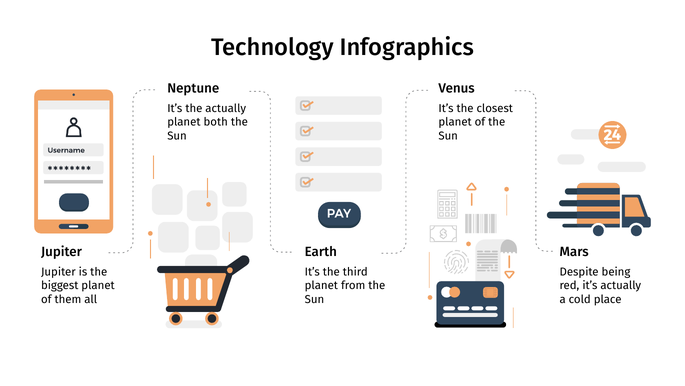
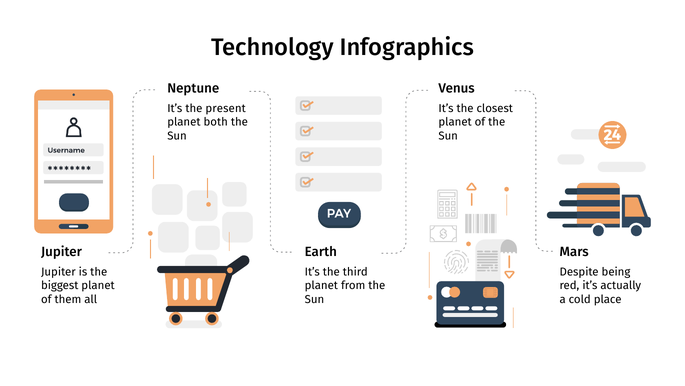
the actually: actually -> present (226, 108)
